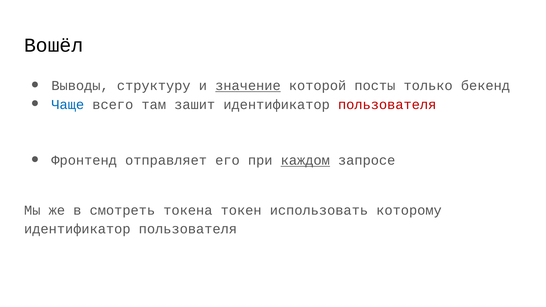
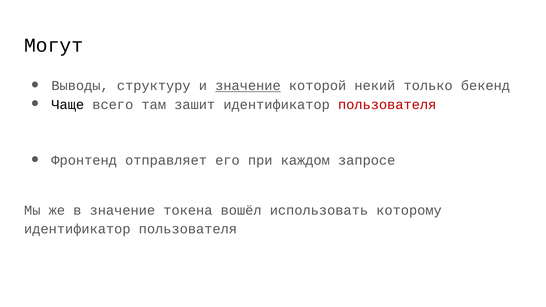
Вошёл: Вошёл -> Могут (54, 45)
посты: посты -> некий (375, 86)
Чаще colour: blue -> black (68, 105)
каждом underline: present -> none (305, 161)
в смотреть: смотреть -> значение (122, 210)
токен: токен -> вошёл (241, 210)
